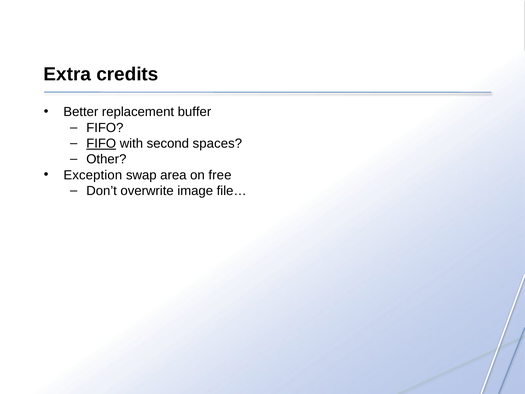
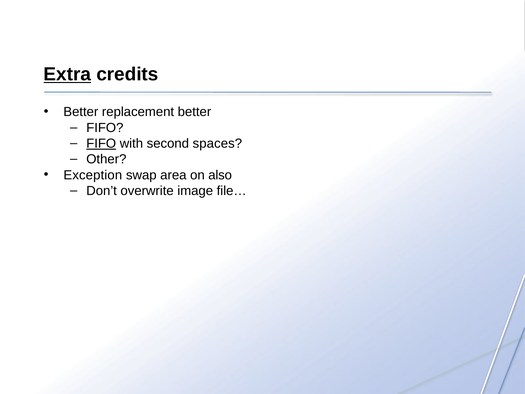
Extra underline: none -> present (67, 74)
replacement buffer: buffer -> better (194, 112)
free: free -> also (220, 175)
